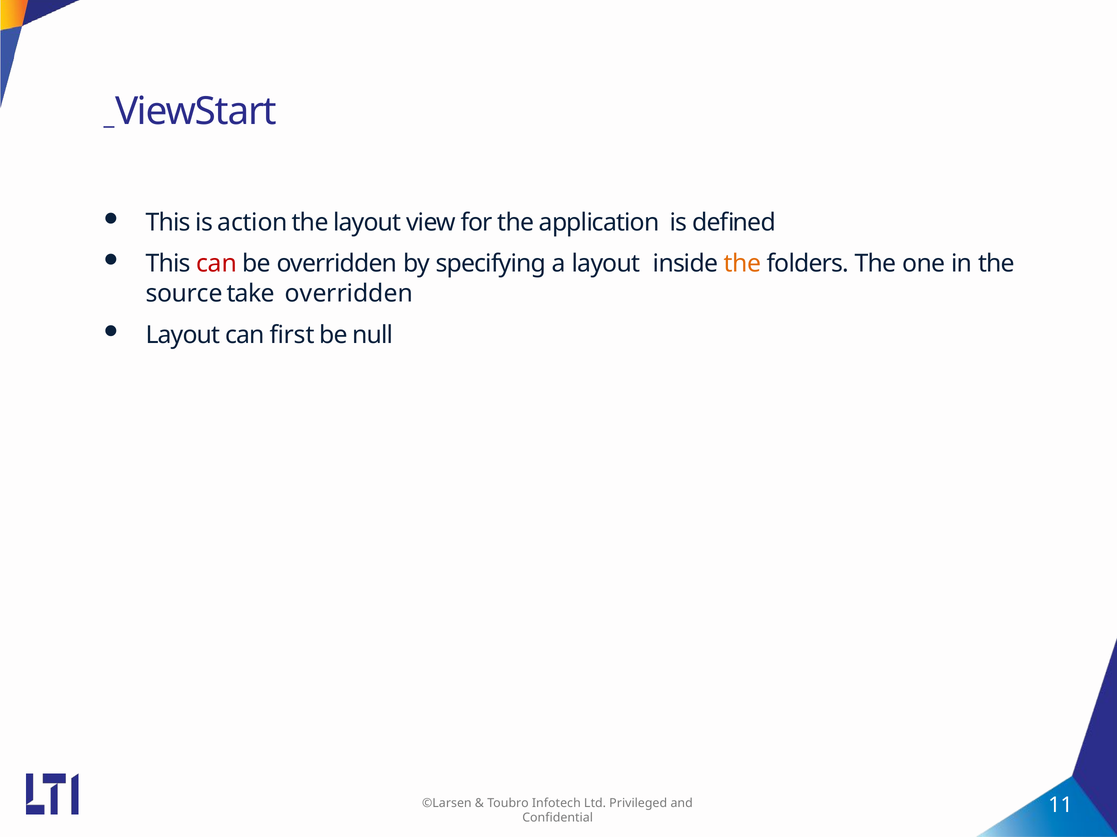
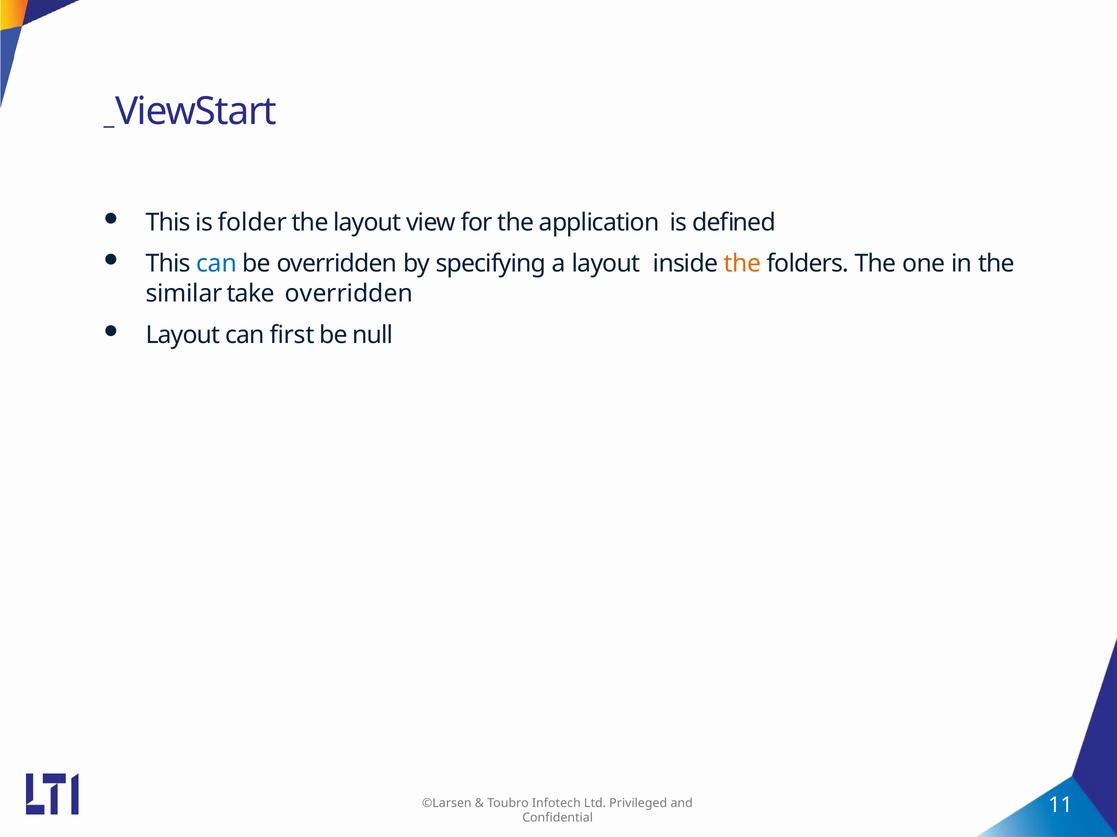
action: action -> folder (252, 223)
can colour: red -> blue (217, 264)
source: source -> similar (184, 294)
